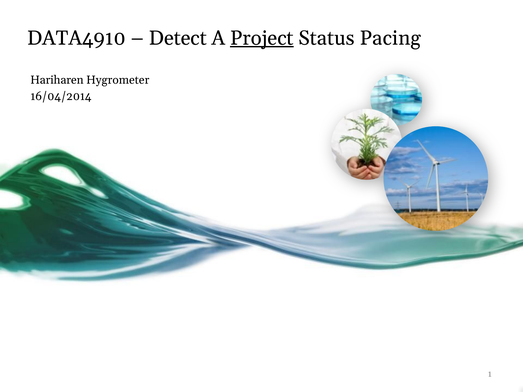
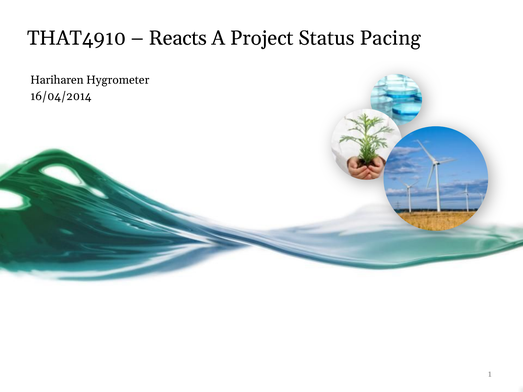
DATA4910: DATA4910 -> THAT4910 (77, 38)
Detect: Detect -> Reacts (178, 38)
Project underline: present -> none (262, 38)
